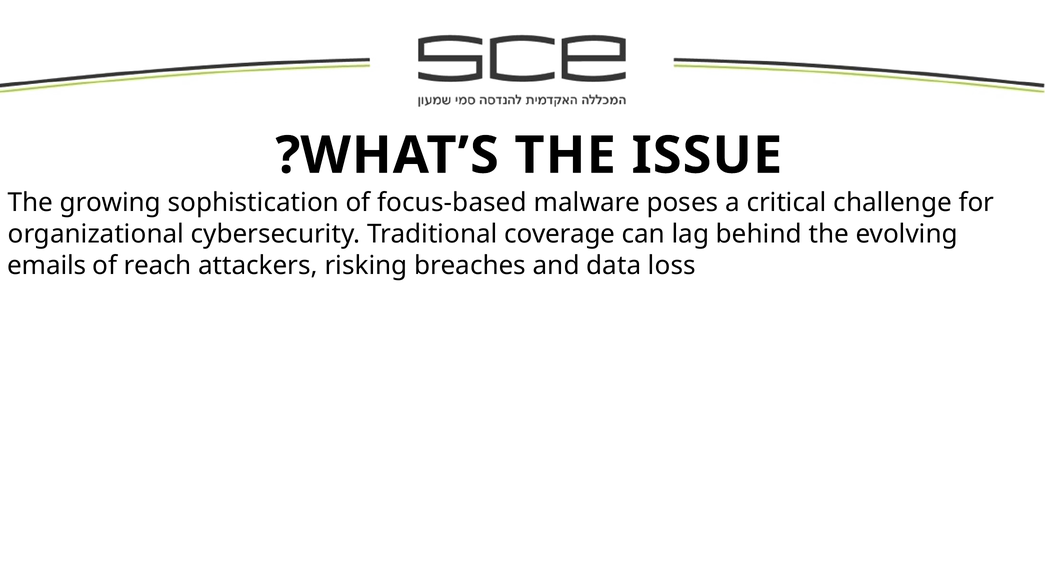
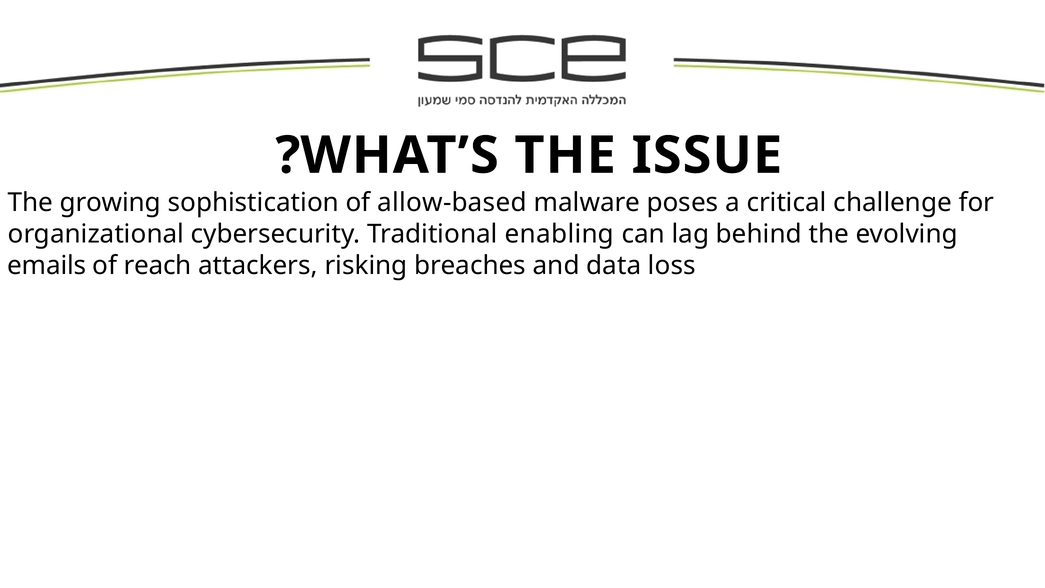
focus-based: focus-based -> allow-based (452, 203)
coverage: coverage -> enabling (559, 234)
